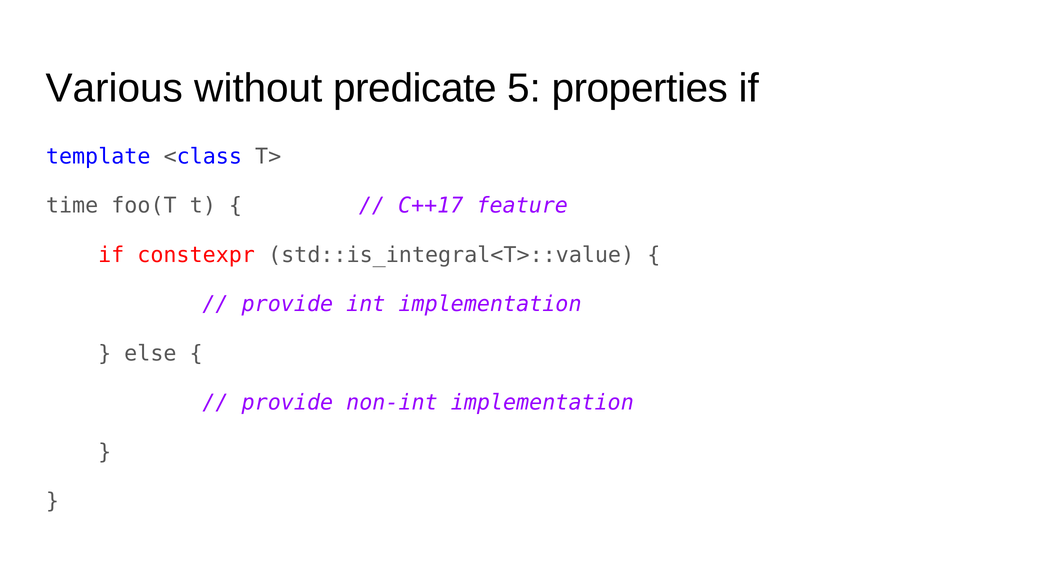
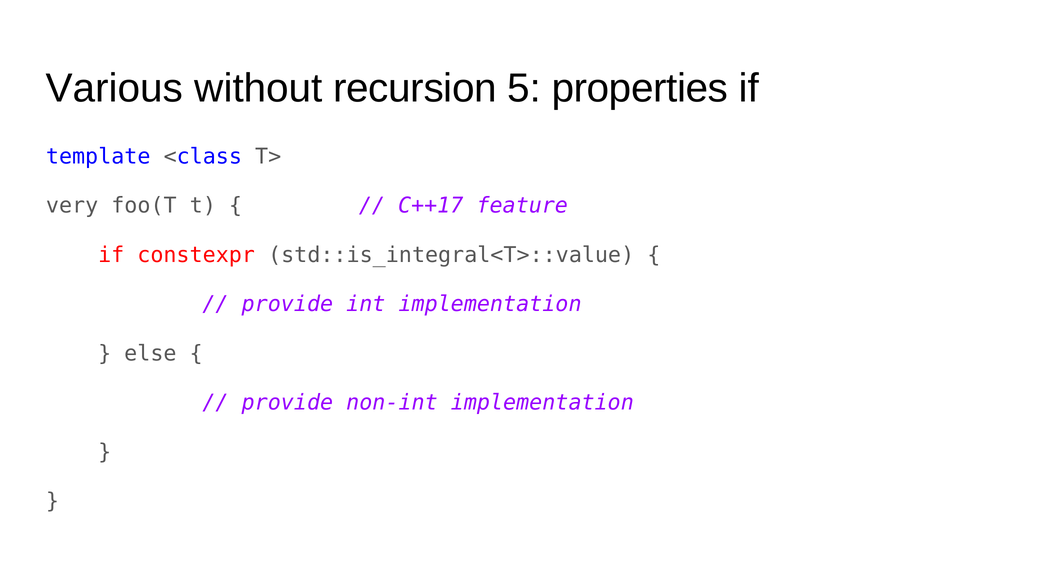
predicate: predicate -> recursion (415, 88)
time: time -> very (72, 206)
